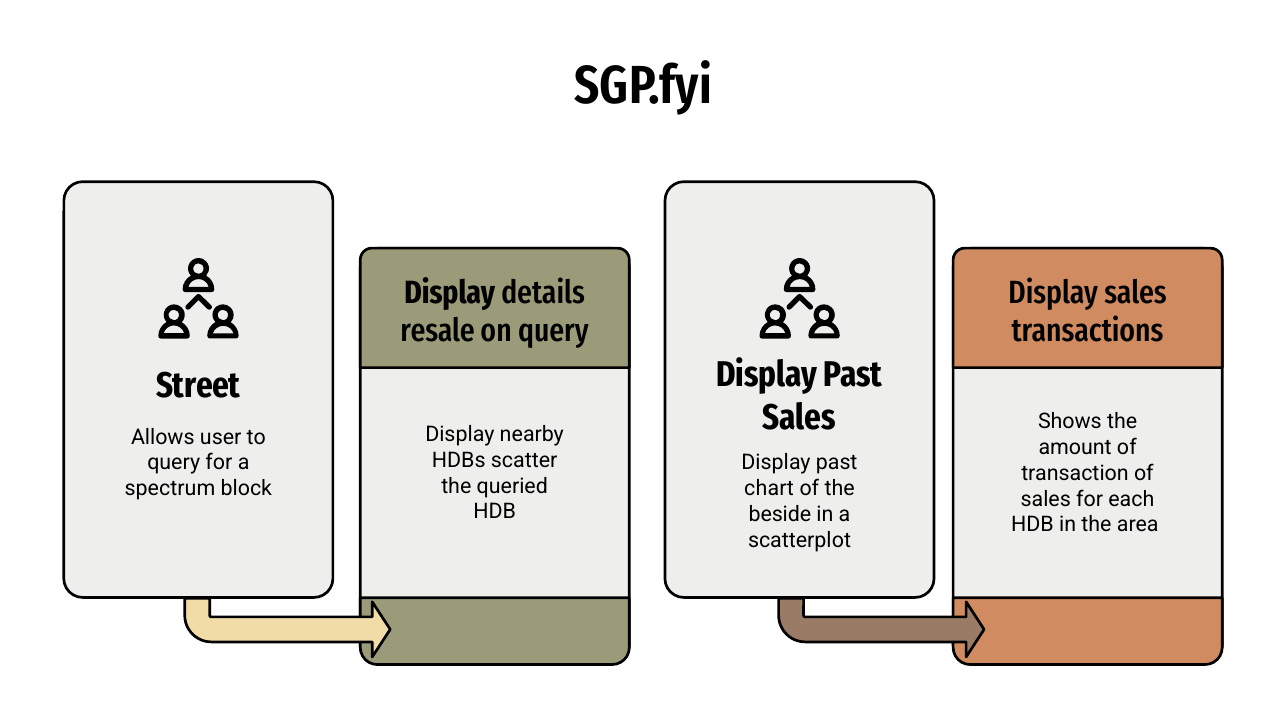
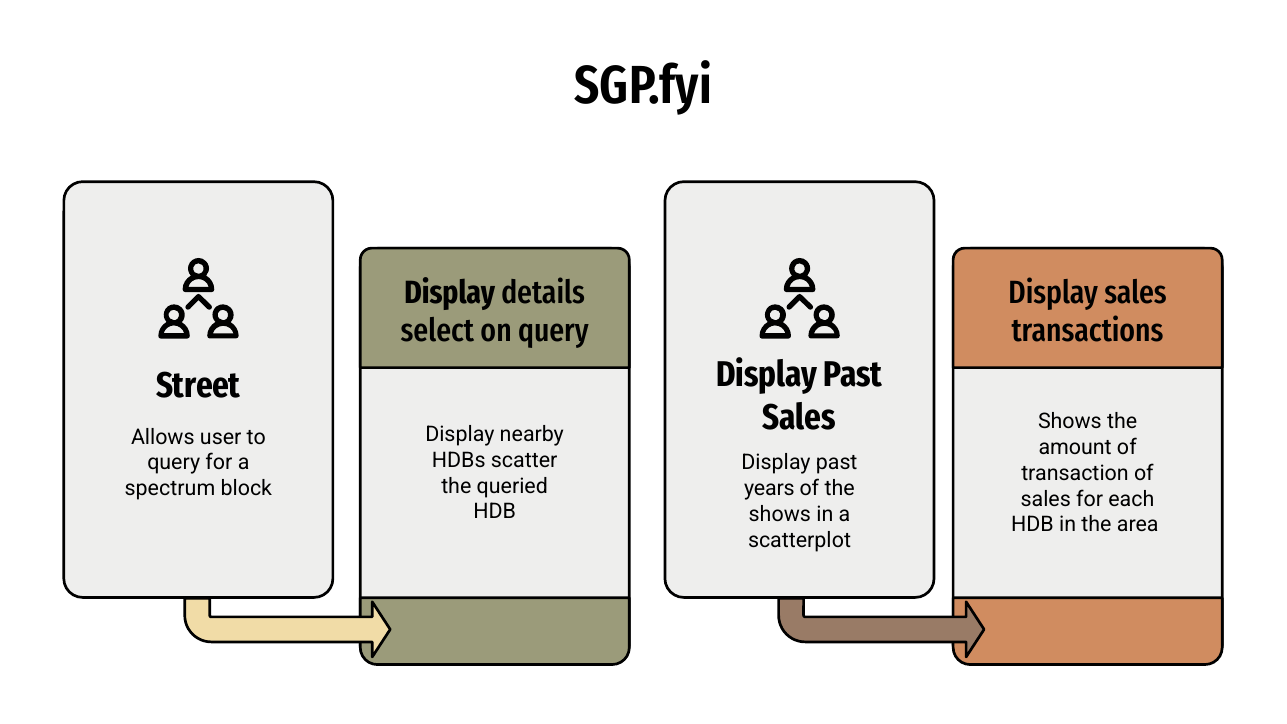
resale: resale -> select (437, 331)
chart: chart -> years (769, 489)
beside: beside -> shows (780, 514)
